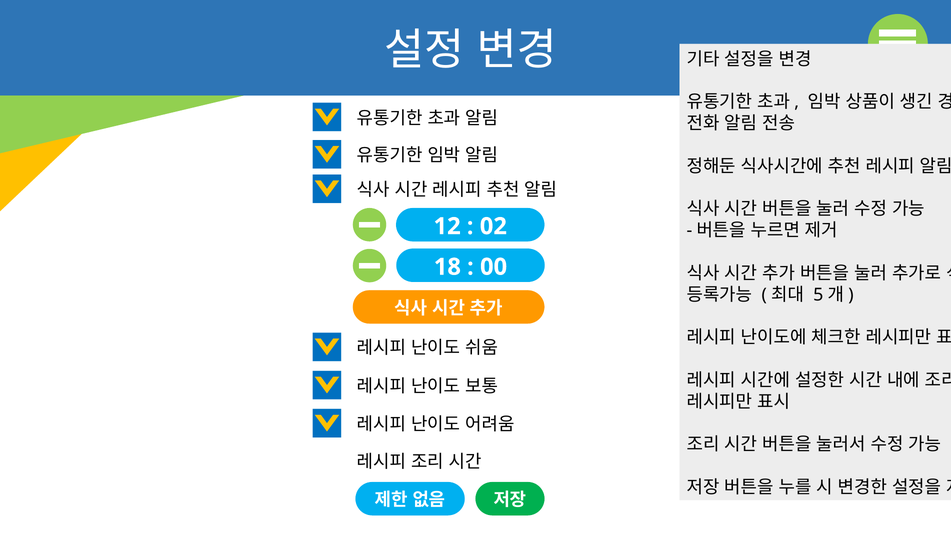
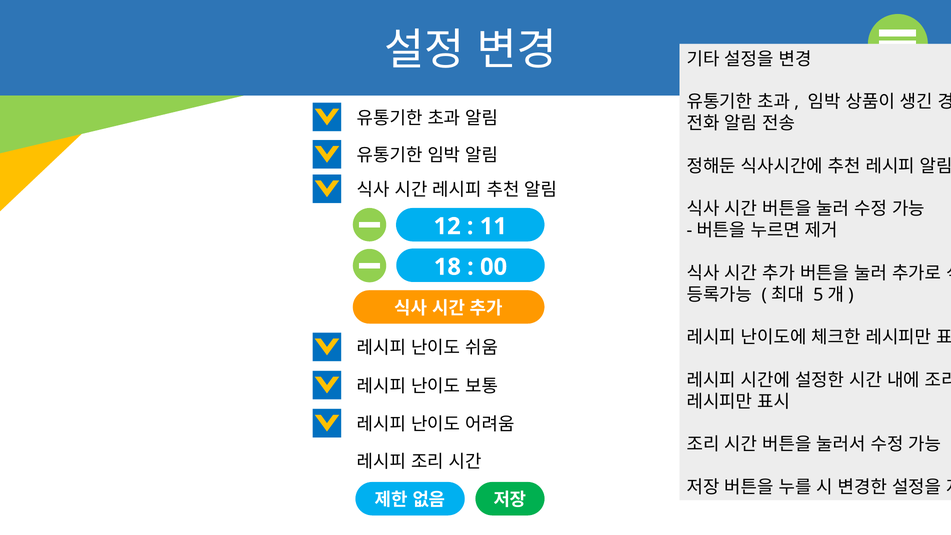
02: 02 -> 11 (493, 226)
